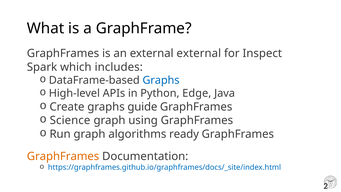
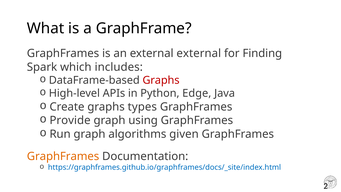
Inspect: Inspect -> Finding (262, 53)
Graphs colour: blue -> red (161, 80)
guide: guide -> types (142, 107)
Science: Science -> Provide (70, 120)
ready: ready -> given (184, 134)
